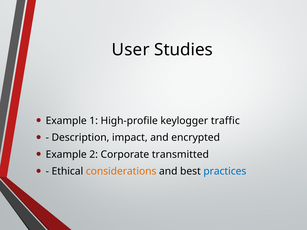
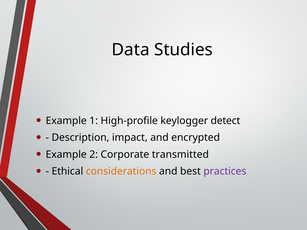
User: User -> Data (131, 50)
traffic: traffic -> detect (225, 121)
practices colour: blue -> purple (225, 172)
